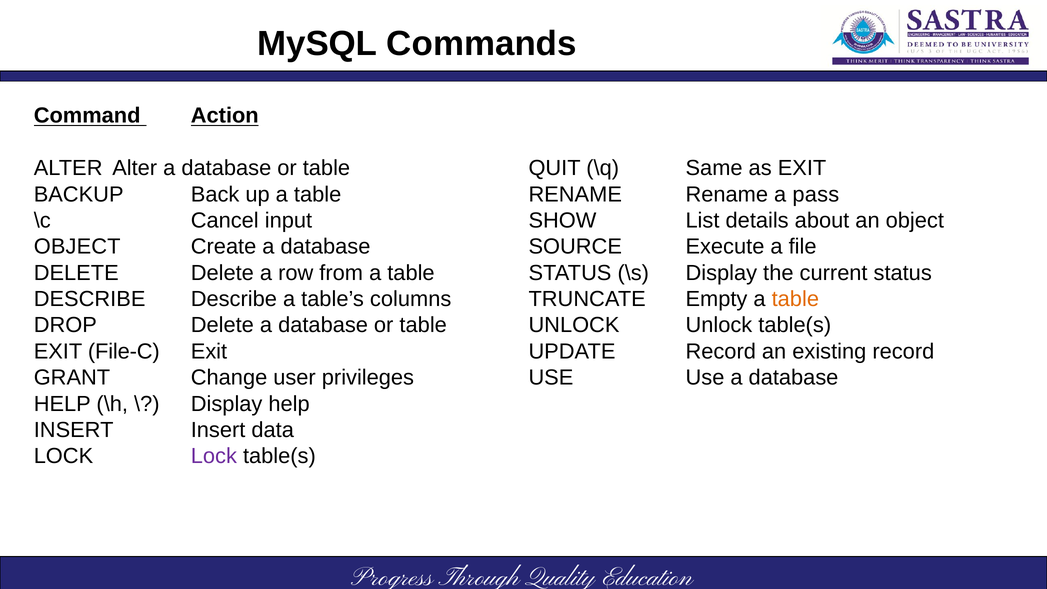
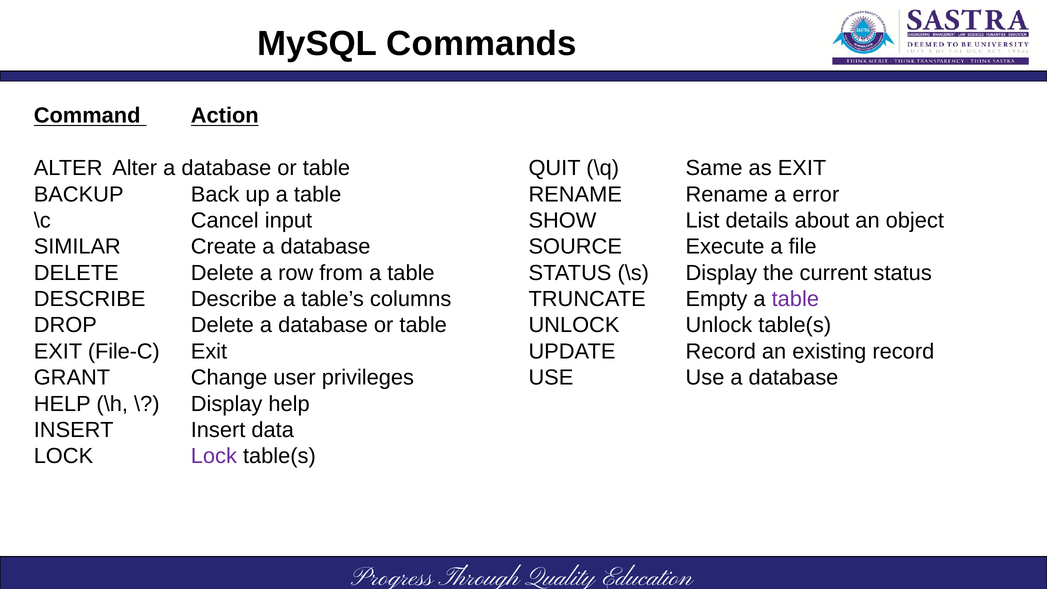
pass: pass -> error (816, 194)
OBJECT: OBJECT -> SIMILAR (77, 247)
table colour: orange -> purple (795, 299)
